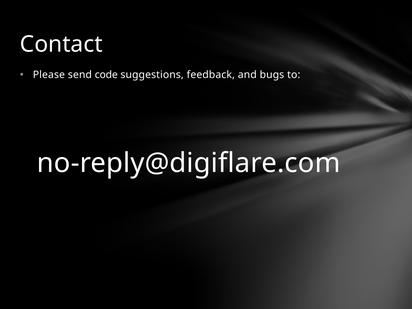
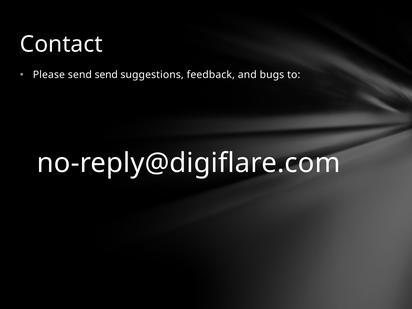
send code: code -> send (106, 75)
